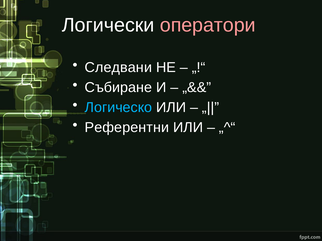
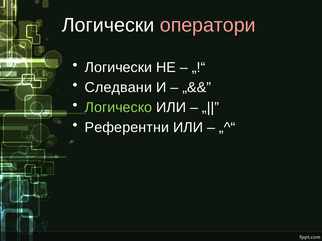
Следвани: Следвани -> Логически (118, 68)
Събиране: Събиране -> Следвани (118, 88)
Логическо colour: light blue -> light green (118, 108)
